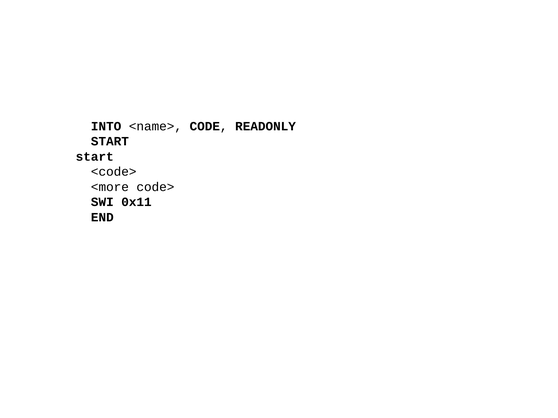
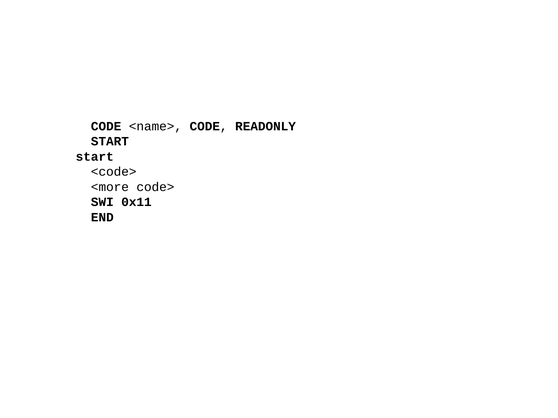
INTO: INTO -> CODE (106, 126)
